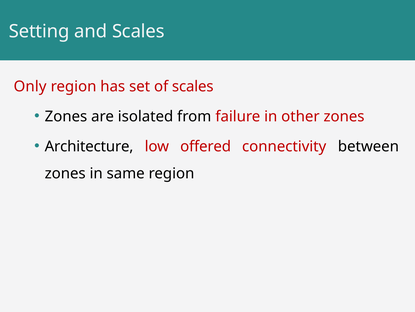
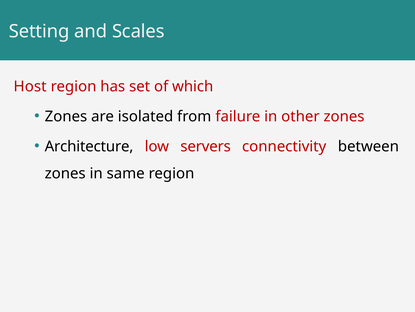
Only: Only -> Host (30, 86)
of scales: scales -> which (193, 86)
offered: offered -> servers (206, 146)
